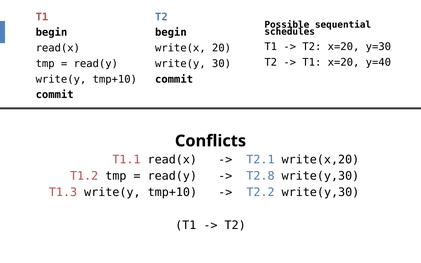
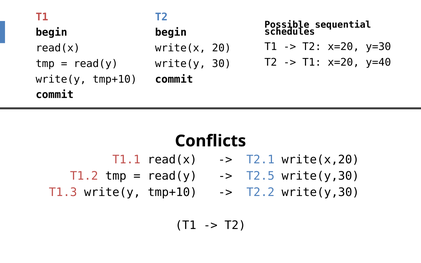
T2.8: T2.8 -> T2.5 (260, 176)
